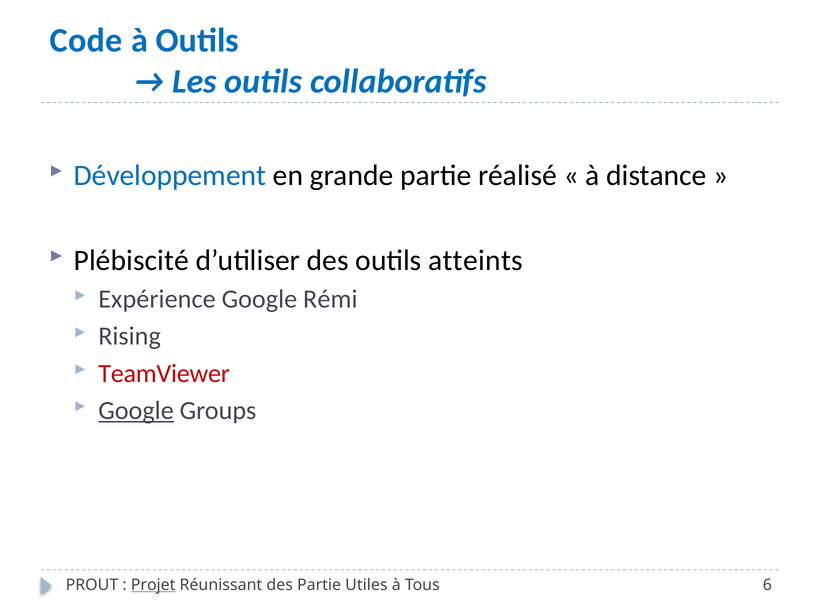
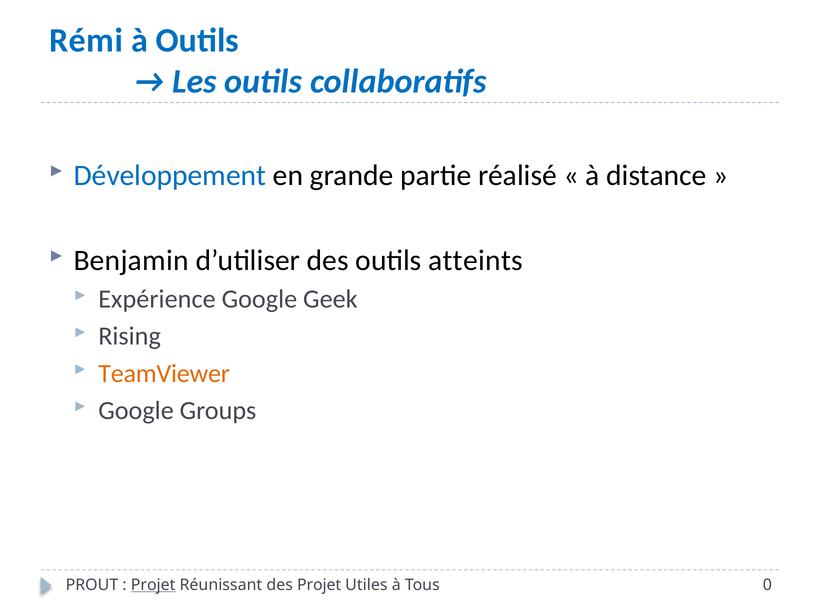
Code: Code -> Rémi (86, 41)
Plébiscité: Plébiscité -> Benjamin (131, 260)
Rémi: Rémi -> Geek (330, 299)
TeamViewer colour: red -> orange (164, 373)
Google underline: present -> none (136, 410)
des Partie: Partie -> Projet (319, 585)
6: 6 -> 0 (767, 585)
